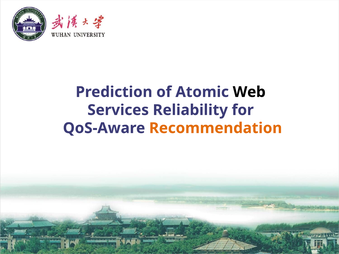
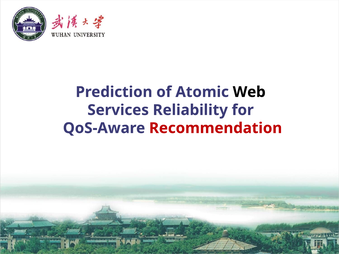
Recommendation colour: orange -> red (216, 128)
